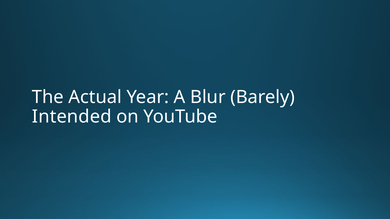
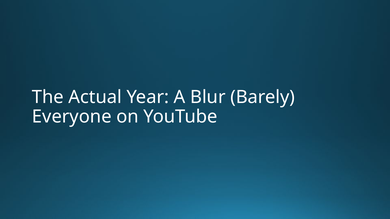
Intended: Intended -> Everyone (72, 117)
